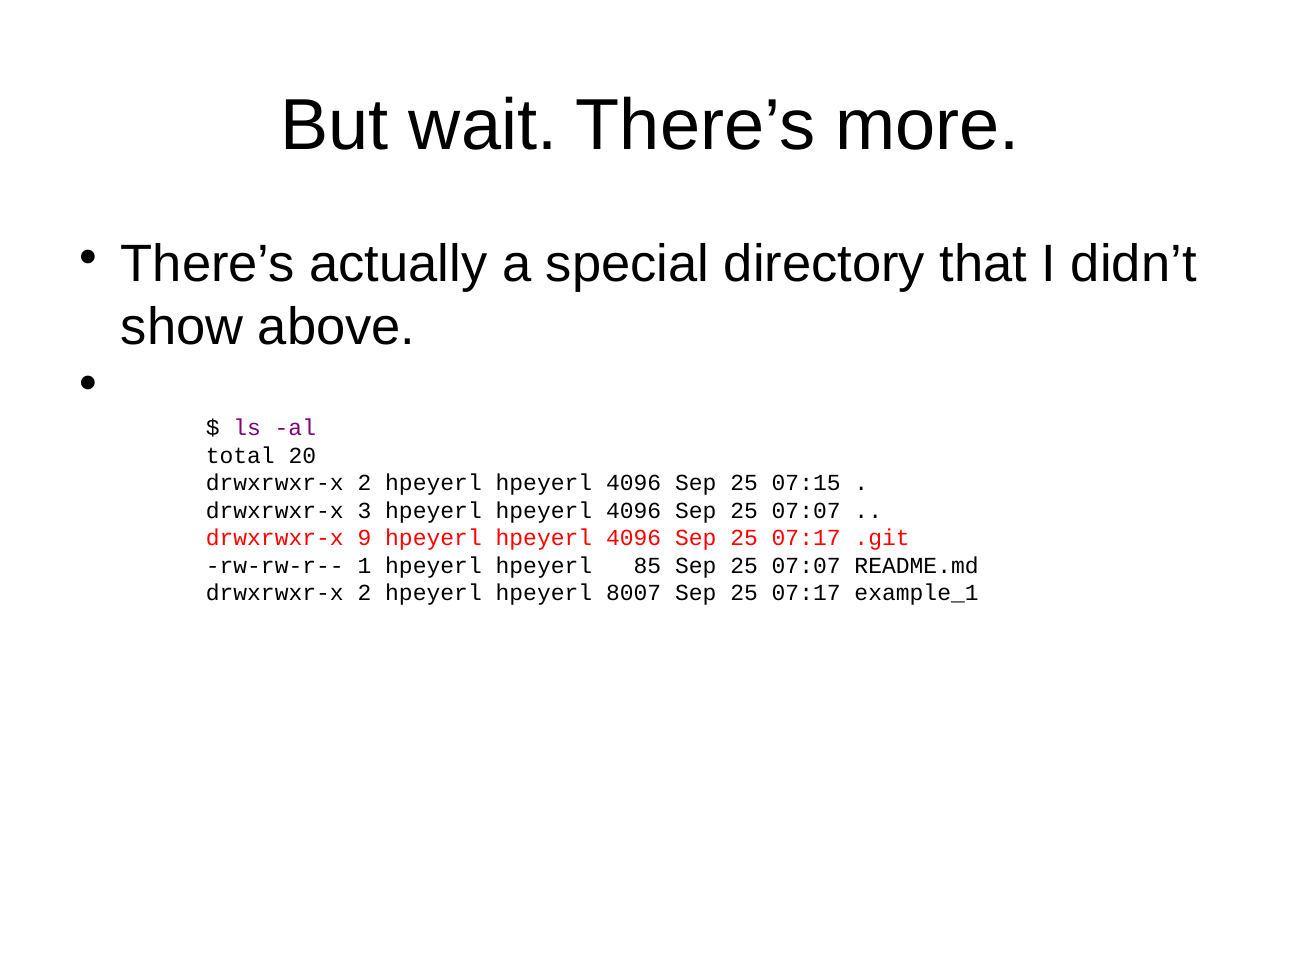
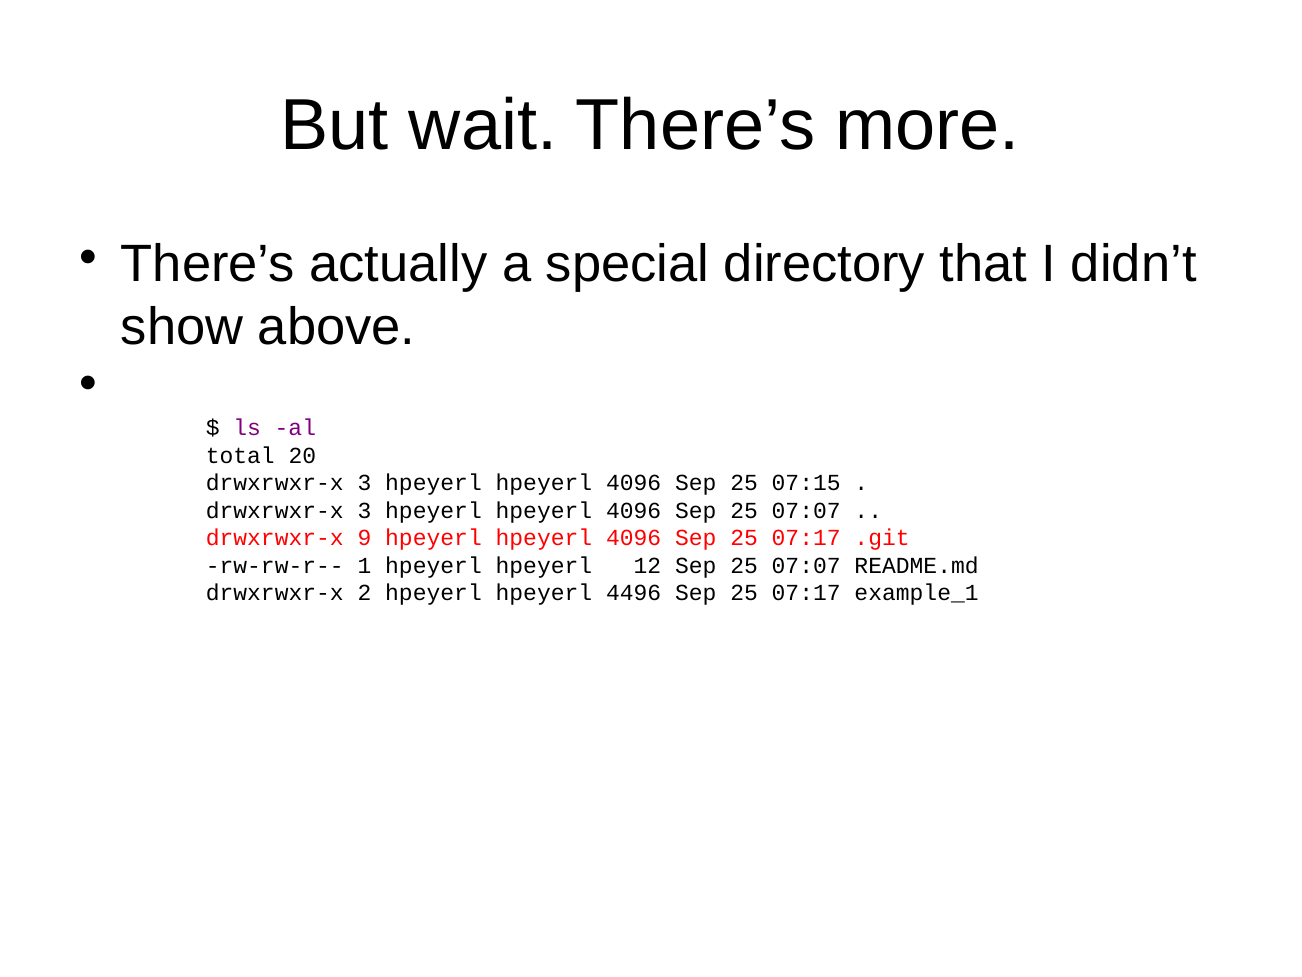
2: 2 -> 3 (364, 483)
85: 85 -> 12 (647, 565)
8007: 8007 -> 4496 (634, 593)
